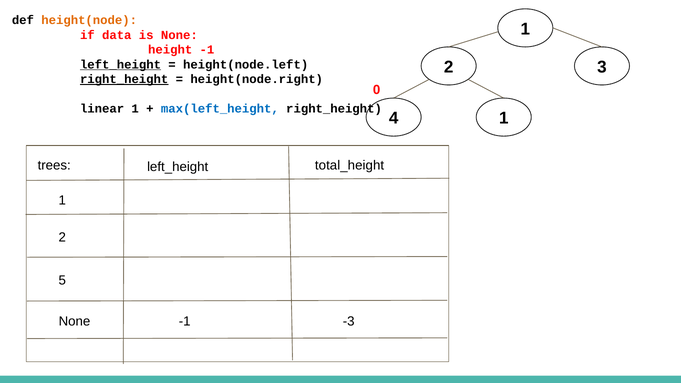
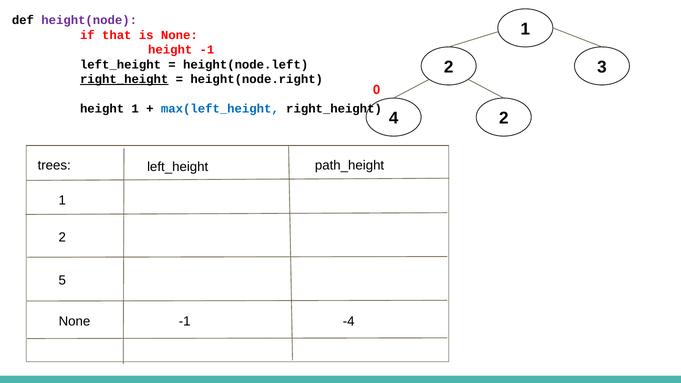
height(node colour: orange -> purple (89, 20)
data: data -> that (117, 35)
left_height underline: present -> none (121, 65)
linear: linear -> height (102, 109)
4 1: 1 -> 2 (504, 118)
total_height: total_height -> path_height (350, 165)
-3: -3 -> -4 (349, 321)
